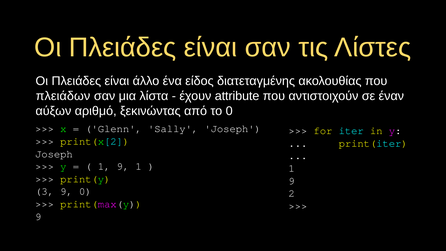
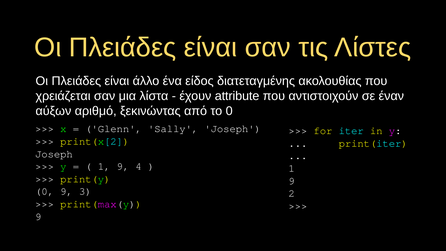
πλειάδων: πλειάδων -> χρειάζεται (63, 96)
9 1: 1 -> 4 (139, 166)
3: 3 -> 0 (45, 191)
9 0: 0 -> 3 (85, 191)
